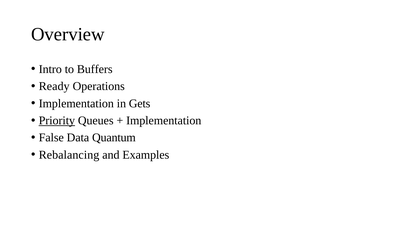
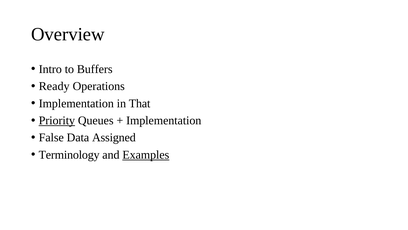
Gets: Gets -> That (140, 103)
Quantum: Quantum -> Assigned (114, 137)
Rebalancing: Rebalancing -> Terminology (69, 155)
Examples underline: none -> present (146, 155)
